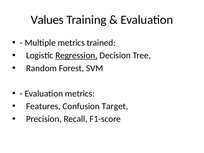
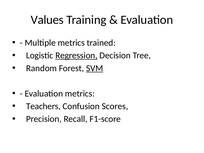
SVM underline: none -> present (95, 68)
Features: Features -> Teachers (43, 106)
Target: Target -> Scores (115, 106)
